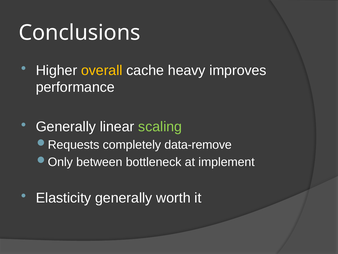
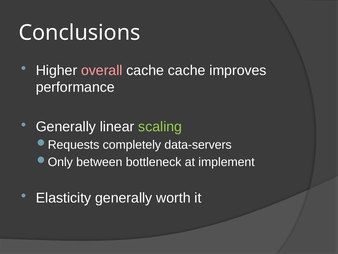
overall colour: yellow -> pink (102, 70)
cache heavy: heavy -> cache (187, 70)
data-remove: data-remove -> data-servers (198, 145)
